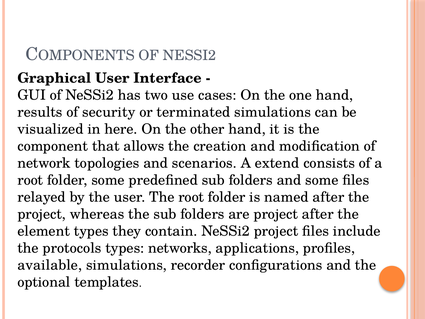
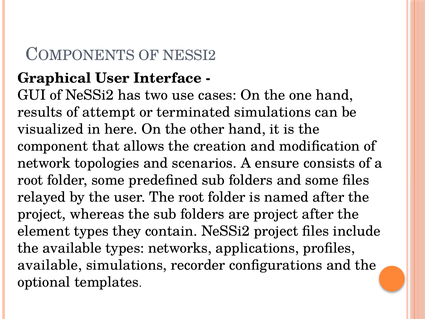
security: security -> attempt (109, 112)
extend: extend -> ensure (277, 163)
the protocols: protocols -> available (72, 248)
